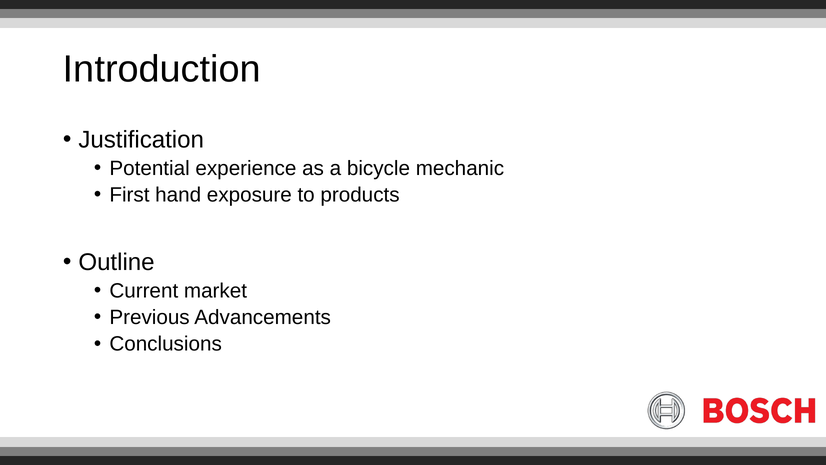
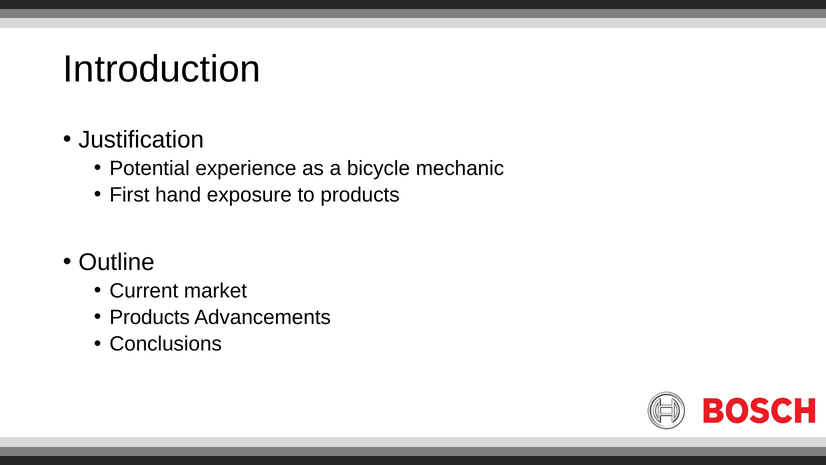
Previous: Previous -> Products (150, 317)
